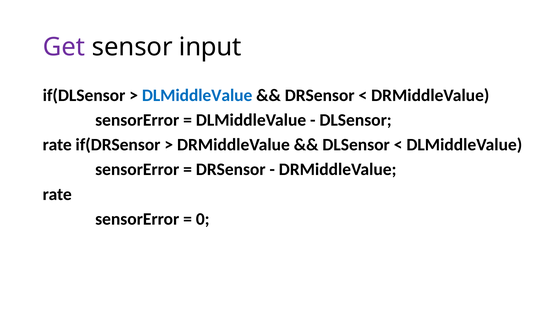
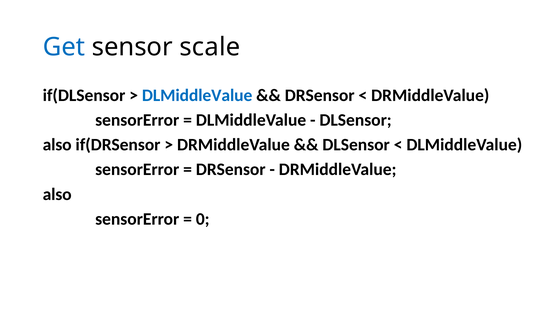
Get colour: purple -> blue (64, 47)
input: input -> scale (210, 47)
rate: rate -> also (57, 145)
rate: rate -> also (57, 194)
